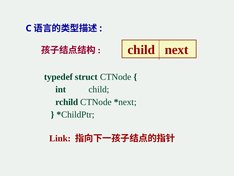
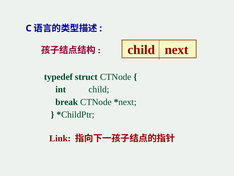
rchild: rchild -> break (67, 102)
